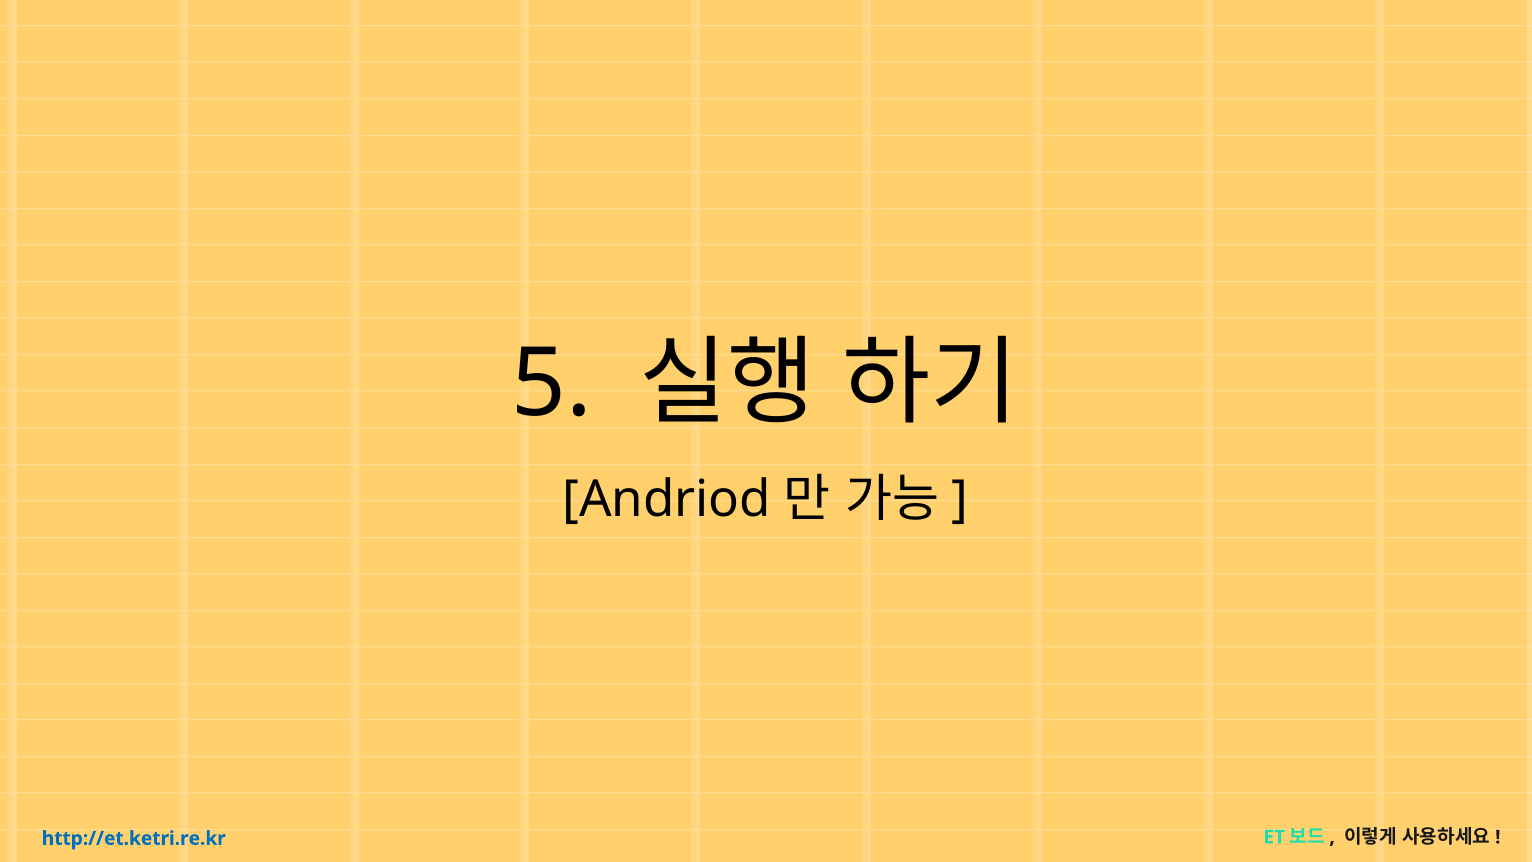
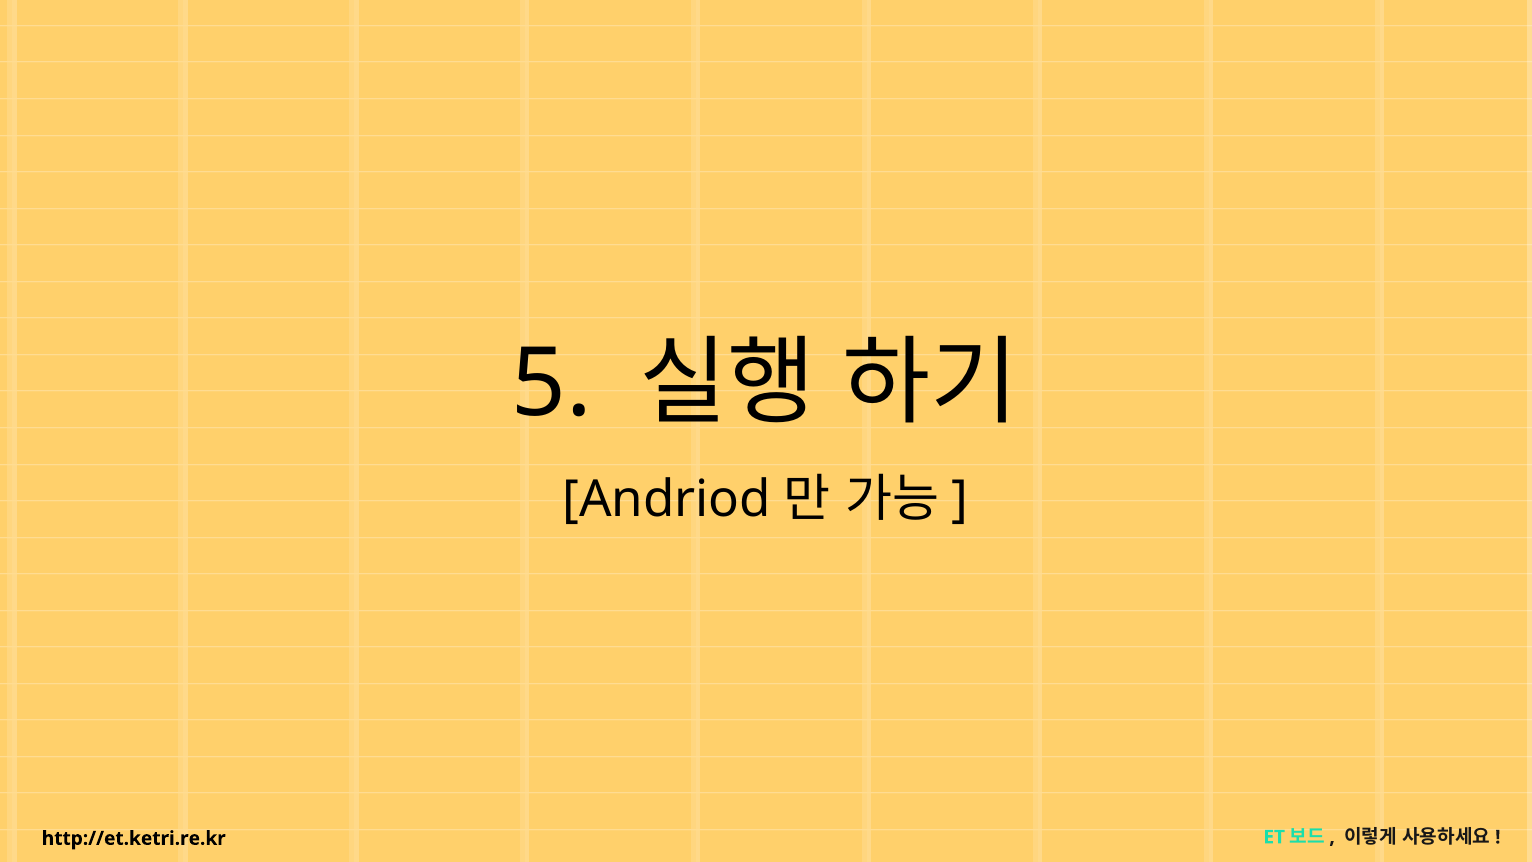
http://et.ketri.re.kr colour: blue -> black (134, 838)
